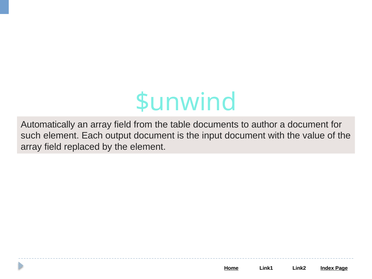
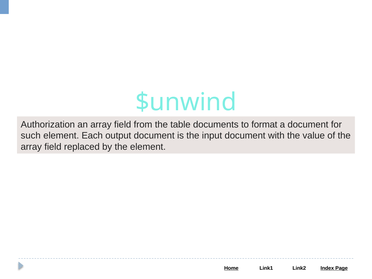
Automatically: Automatically -> Authorization (48, 124)
author: author -> format (264, 124)
